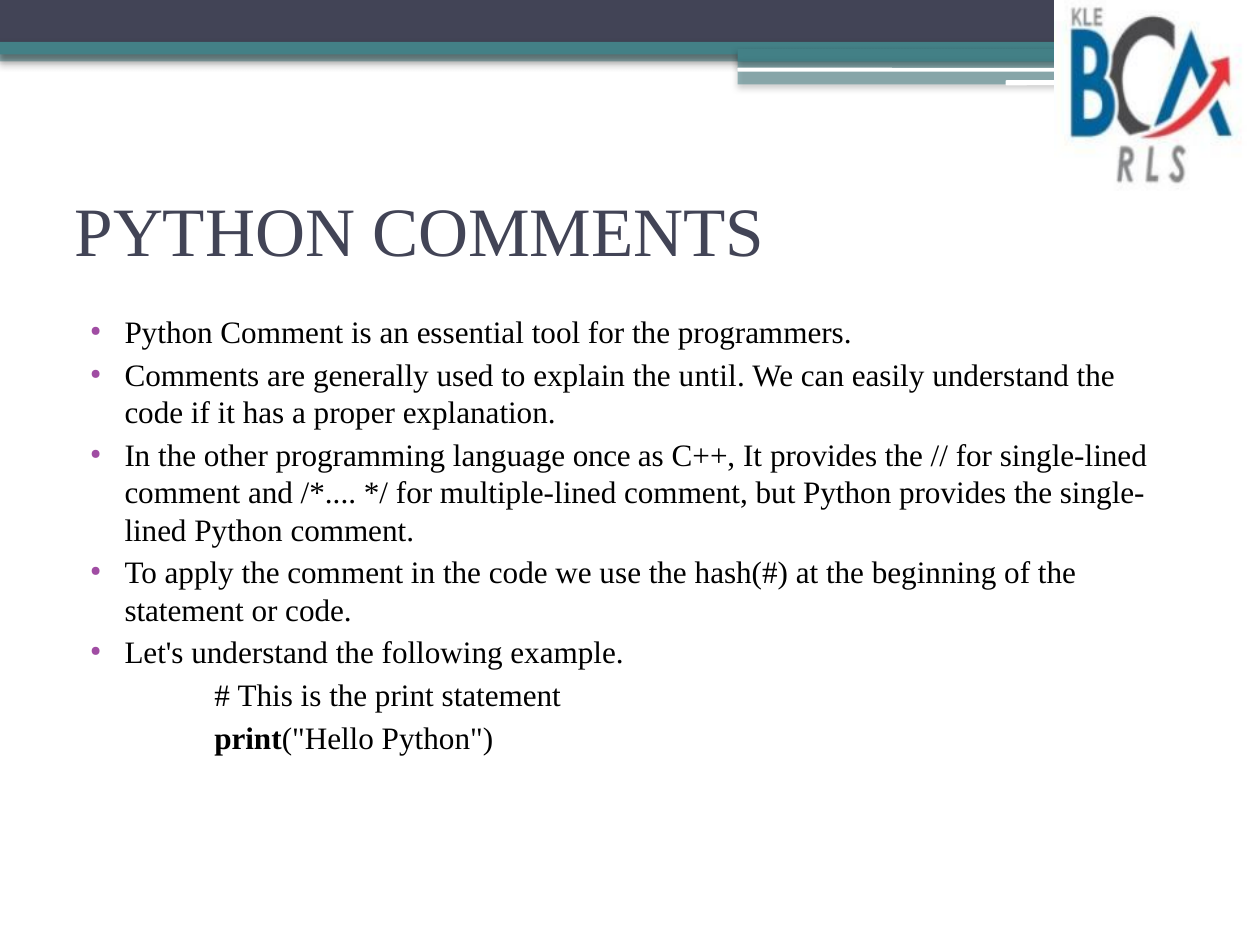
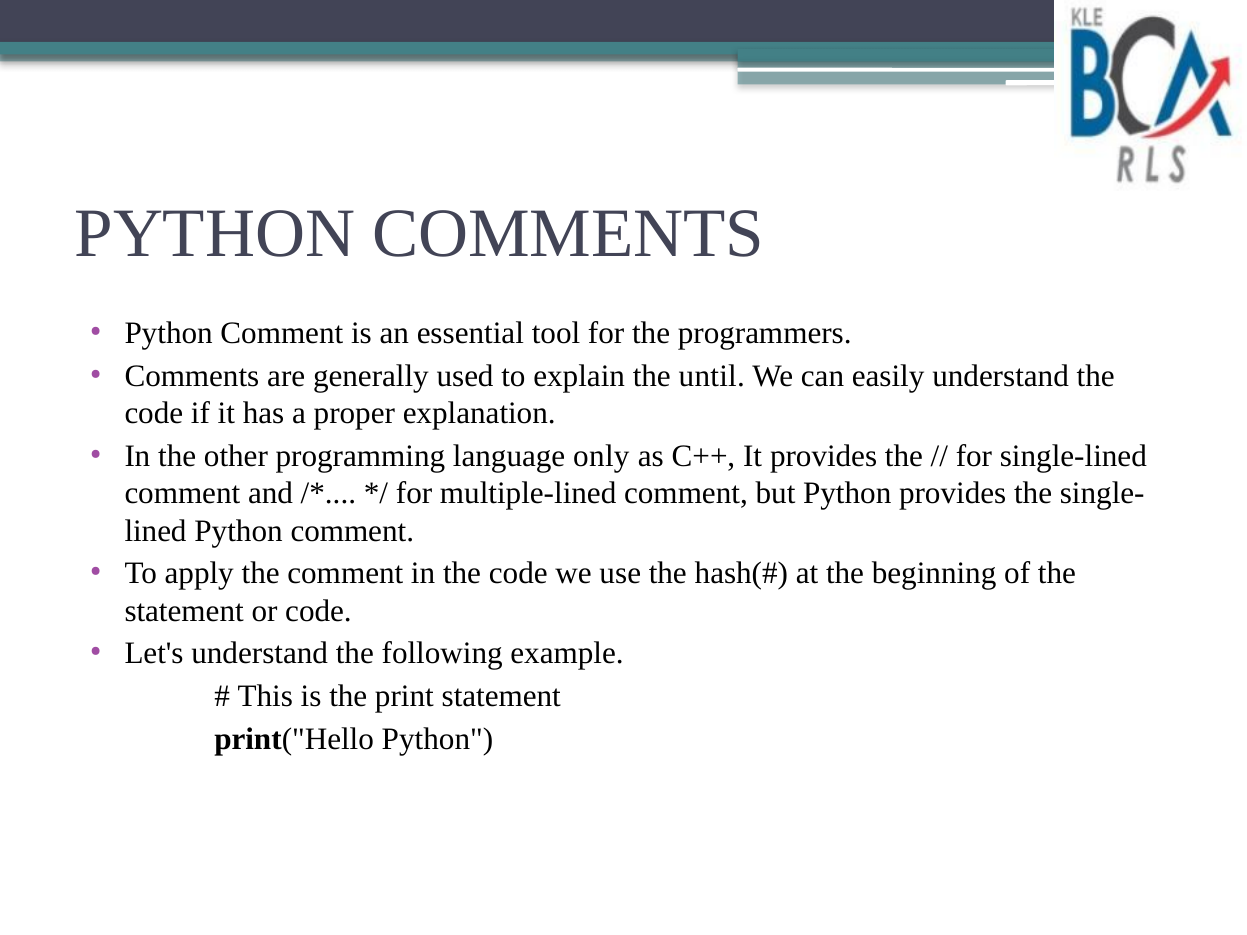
once: once -> only (601, 456)
